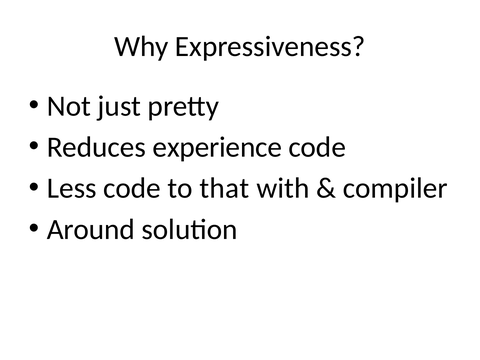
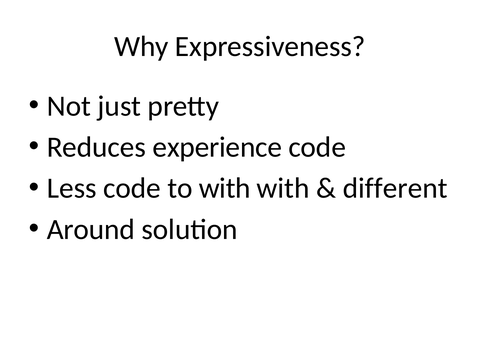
to that: that -> with (225, 188)
compiler: compiler -> different (395, 188)
